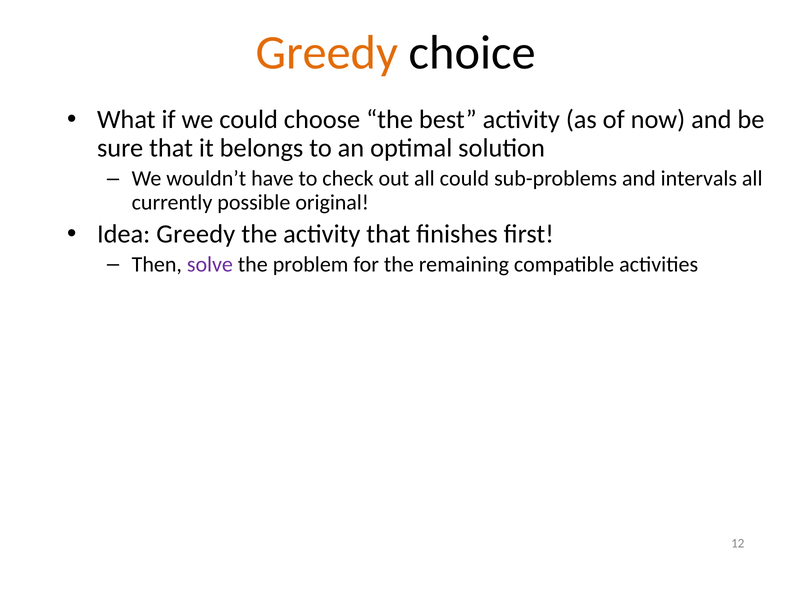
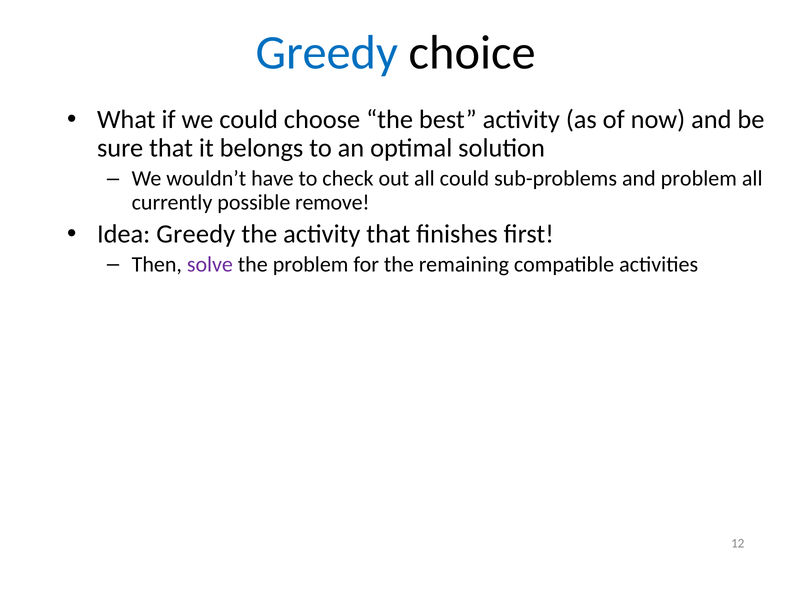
Greedy colour: orange -> blue (327, 53)
and intervals: intervals -> problem (699, 179)
original: original -> remove (332, 202)
